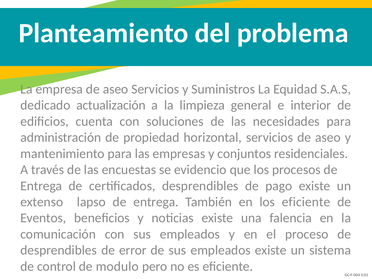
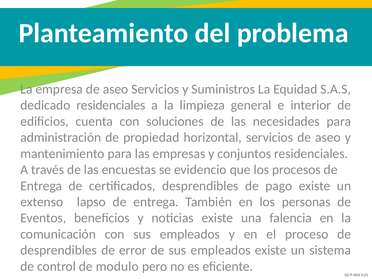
dedicado actualización: actualización -> residenciales (111, 105)
los eficiente: eficiente -> personas (306, 202)
